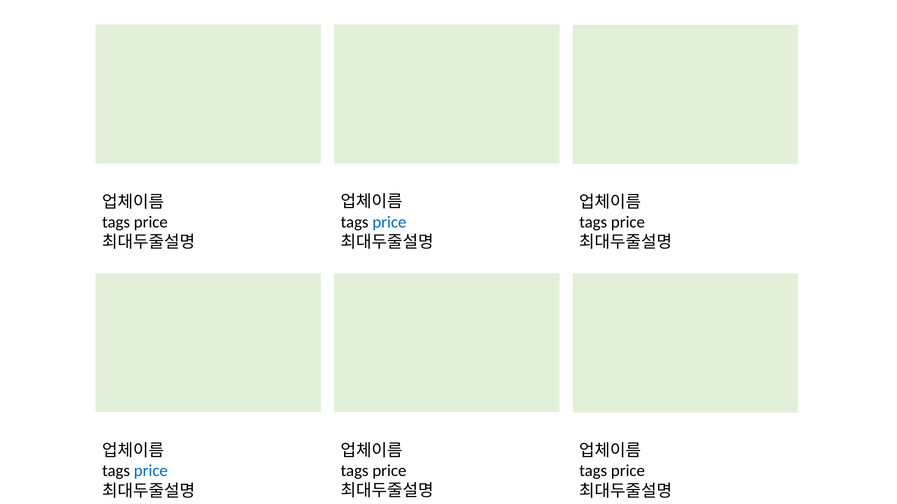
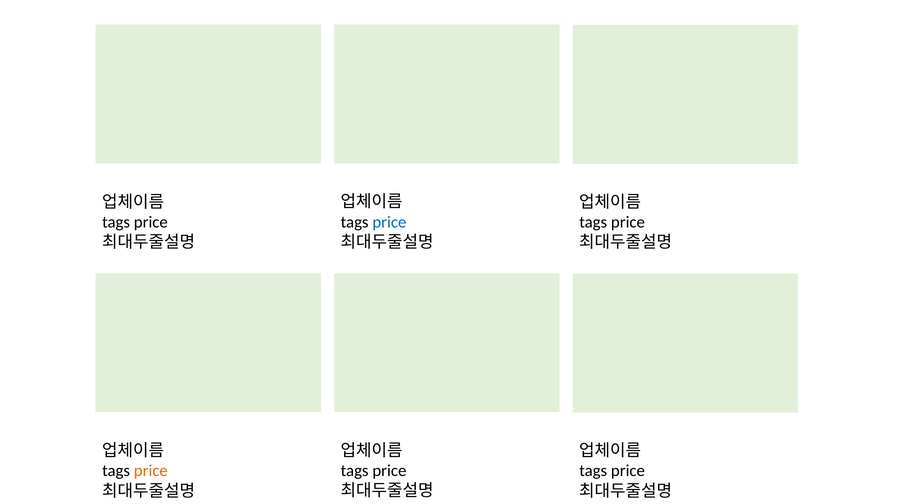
price colour: blue -> orange (151, 471)
